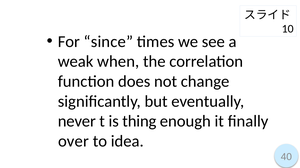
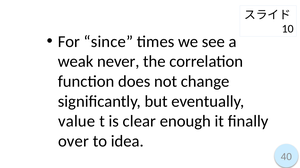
when: when -> never (118, 62)
never: never -> value (77, 122)
thing: thing -> clear (139, 122)
